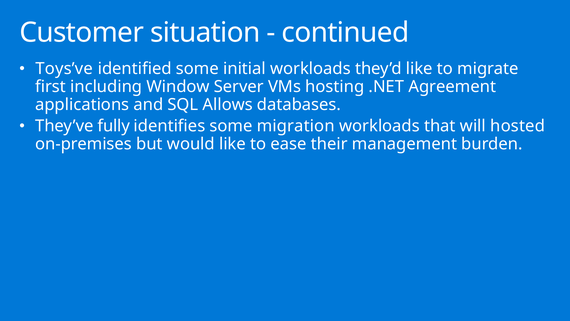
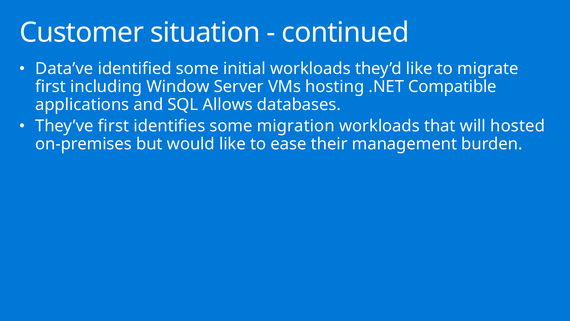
Toys’ve: Toys’ve -> Data’ve (64, 69)
Agreement: Agreement -> Compatible (452, 87)
They’ve fully: fully -> first (113, 126)
